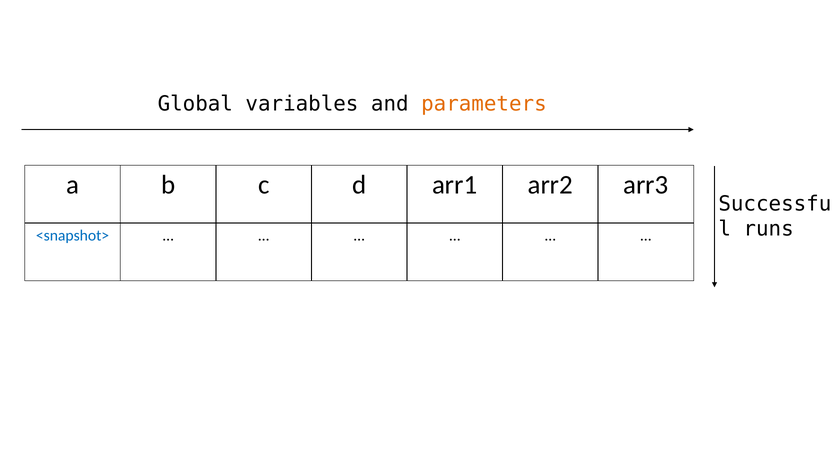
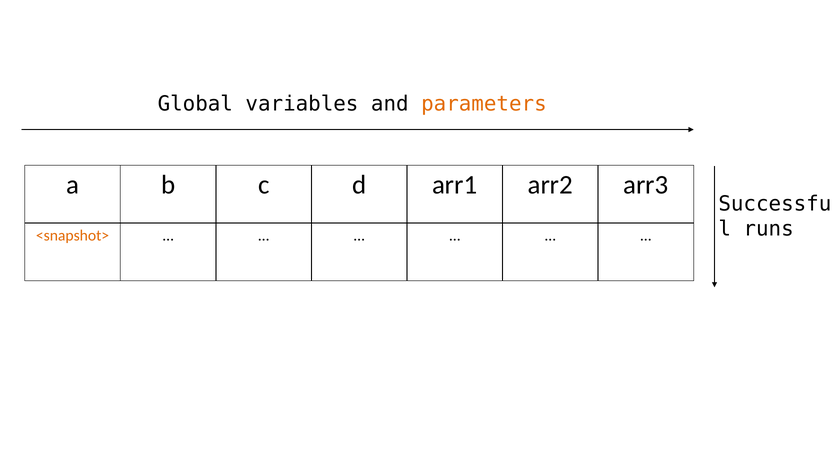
<snapshot> colour: blue -> orange (73, 236)
